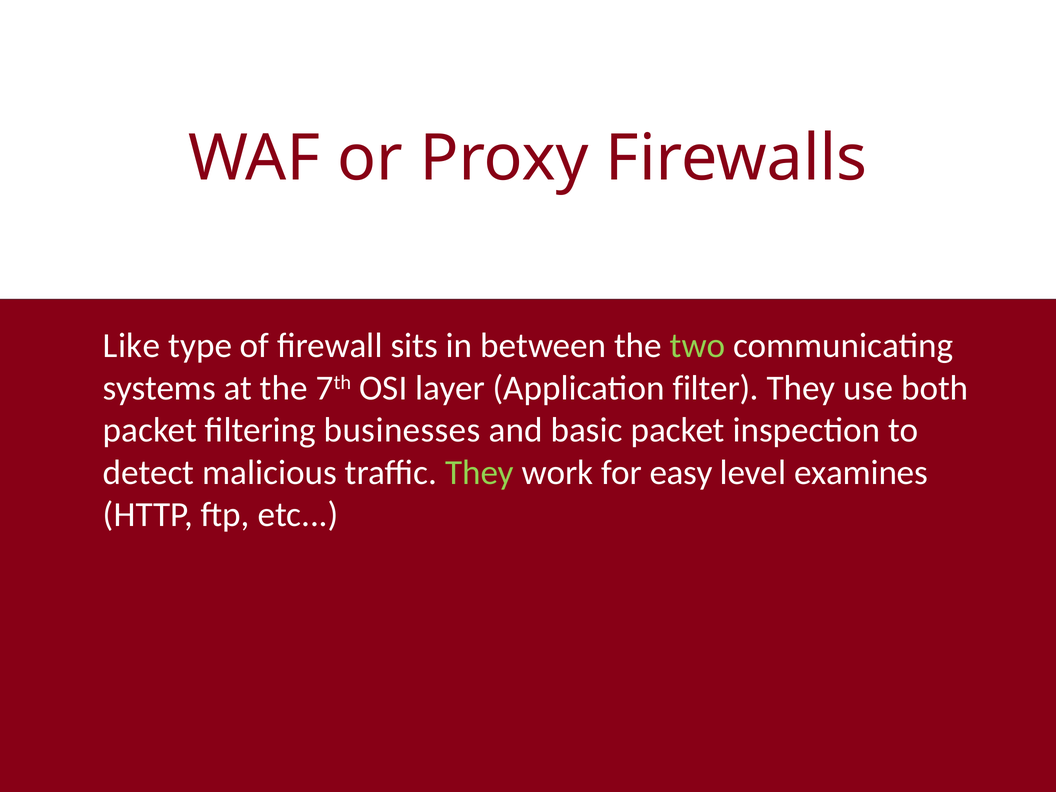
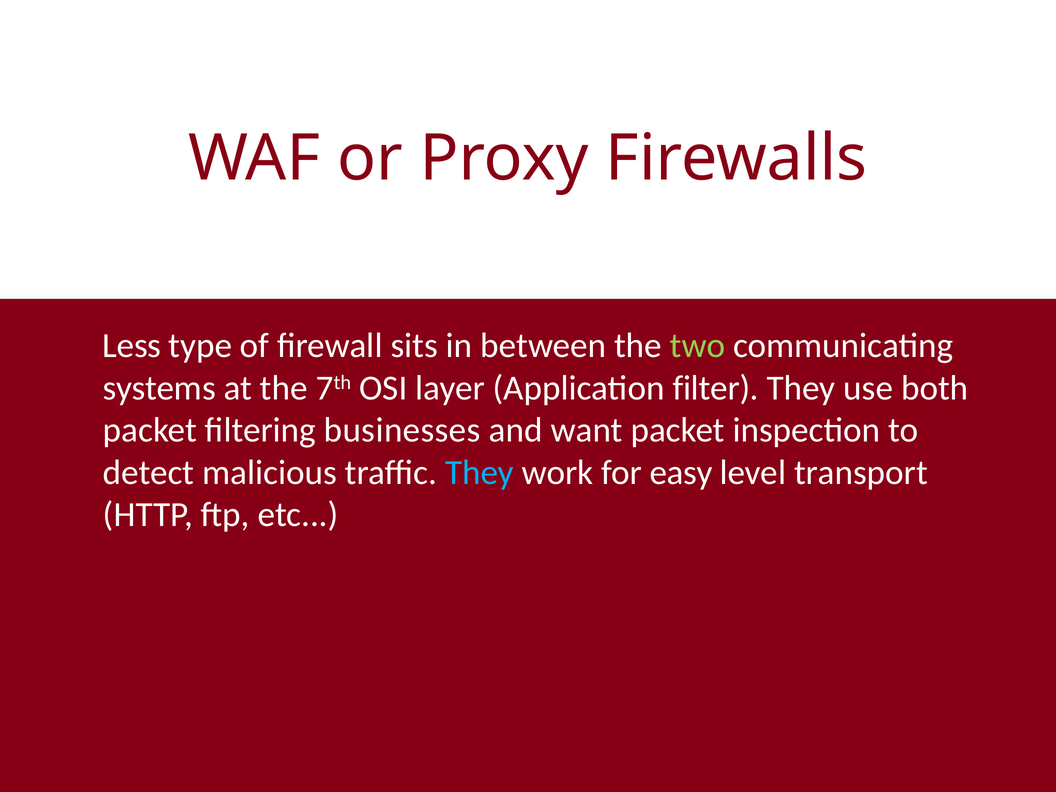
Like: Like -> Less (132, 346)
basic: basic -> want (587, 430)
They colour: light green -> light blue (479, 472)
examines: examines -> transport (861, 472)
